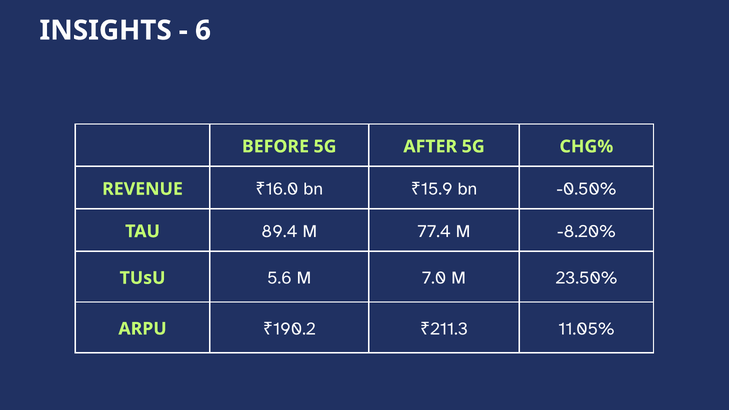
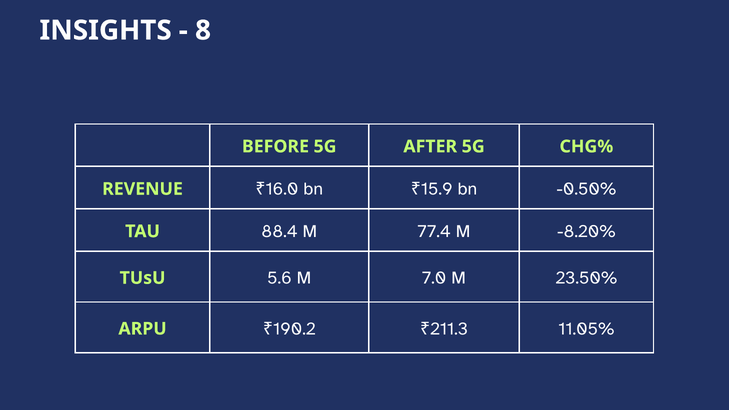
6: 6 -> 8 (203, 30)
89.4: 89.4 -> 88.4 (280, 231)
